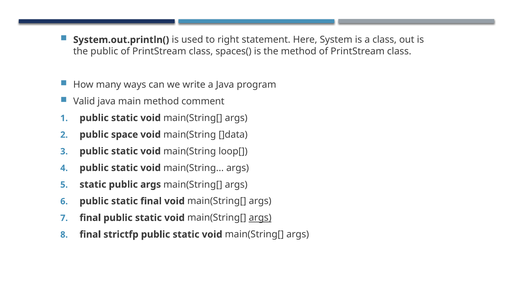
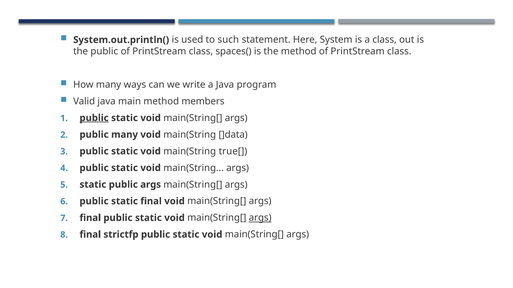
right: right -> such (228, 40)
comment: comment -> members (203, 101)
public underline: none -> present (94, 118)
public space: space -> many (125, 135)
loop[: loop[ -> true[ (233, 152)
